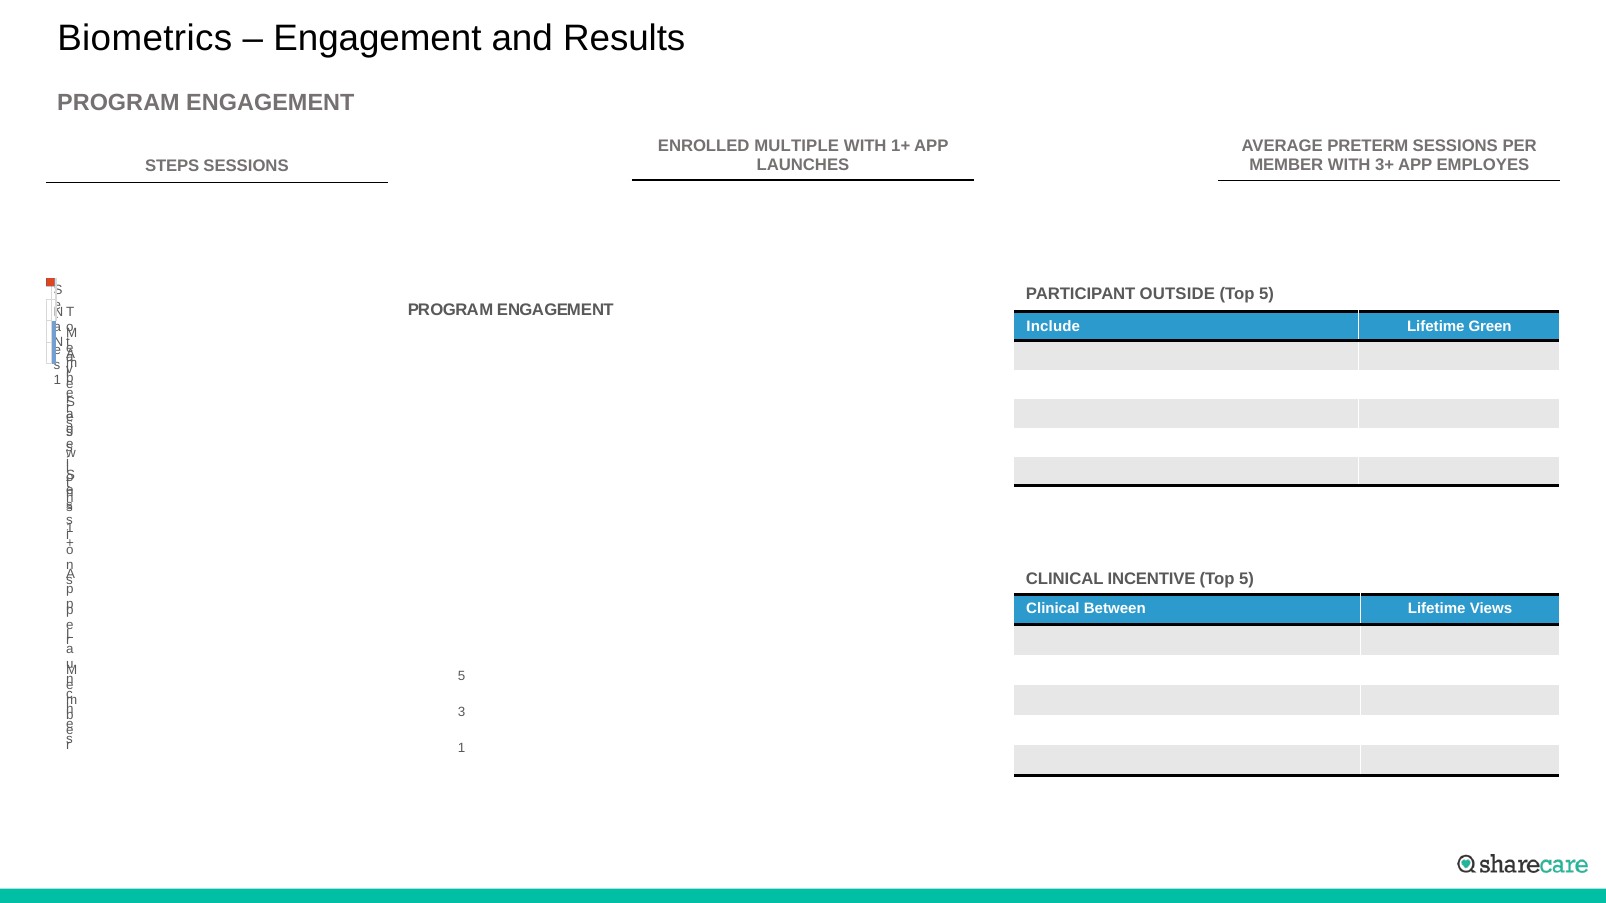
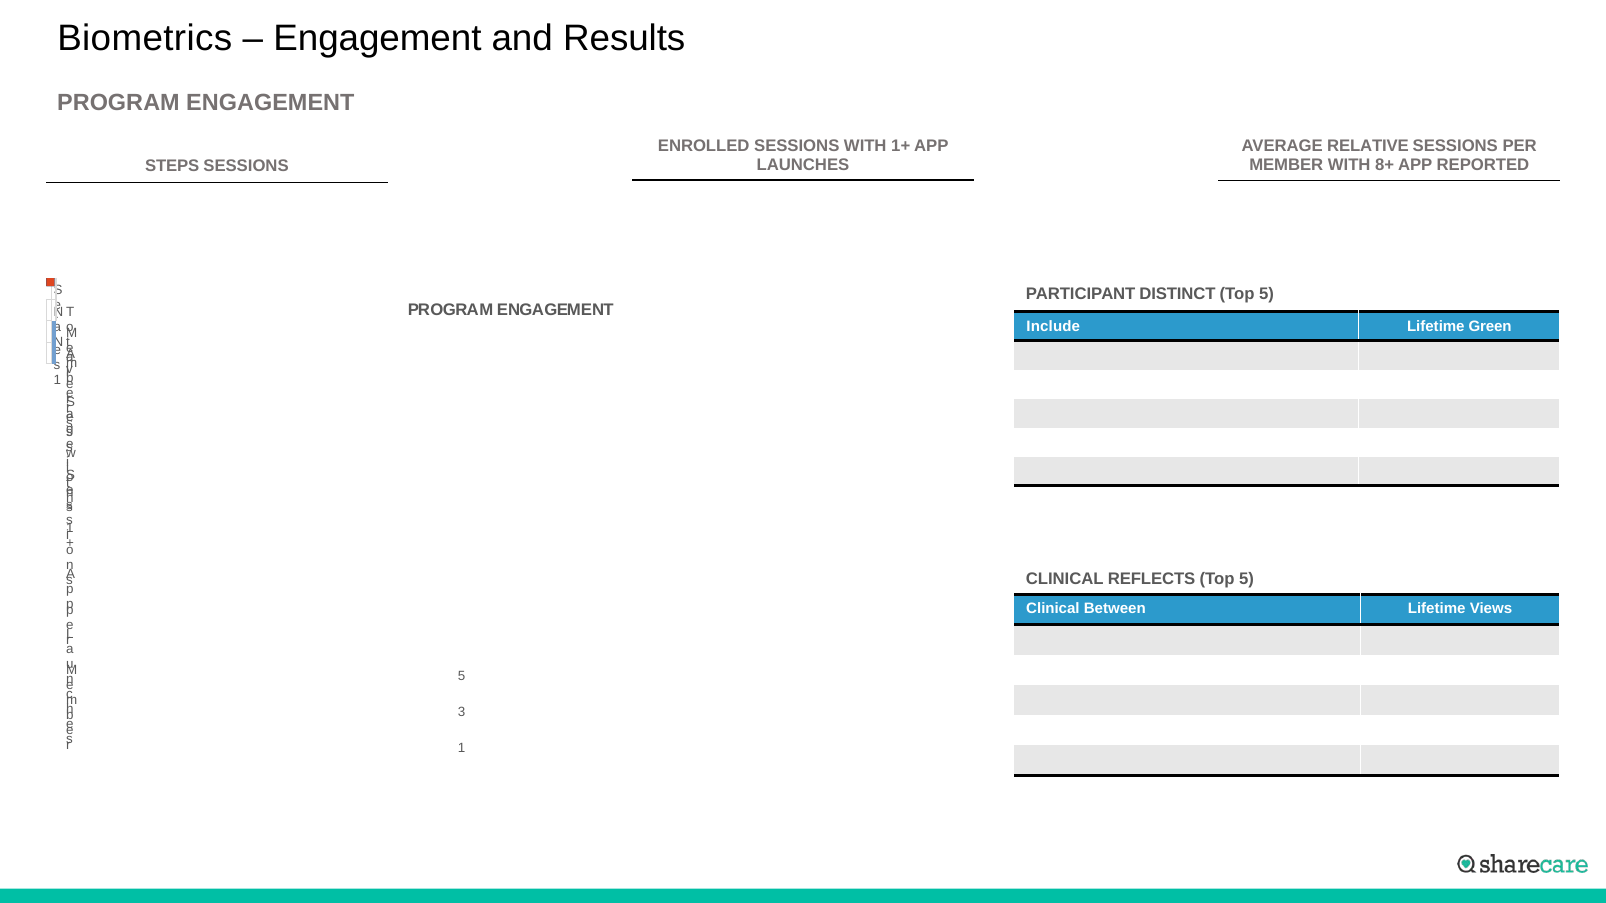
ENROLLED MULTIPLE: MULTIPLE -> SESSIONS (797, 146)
PRETERM: PRETERM -> RELATIVE (1368, 147)
3+: 3+ -> 8+ (1385, 165)
EMPLOYES: EMPLOYES -> REPORTED (1483, 165)
OUTSIDE: OUTSIDE -> DISTINCT (1177, 294)
INCENTIVE: INCENTIVE -> REFLECTS (1152, 579)
